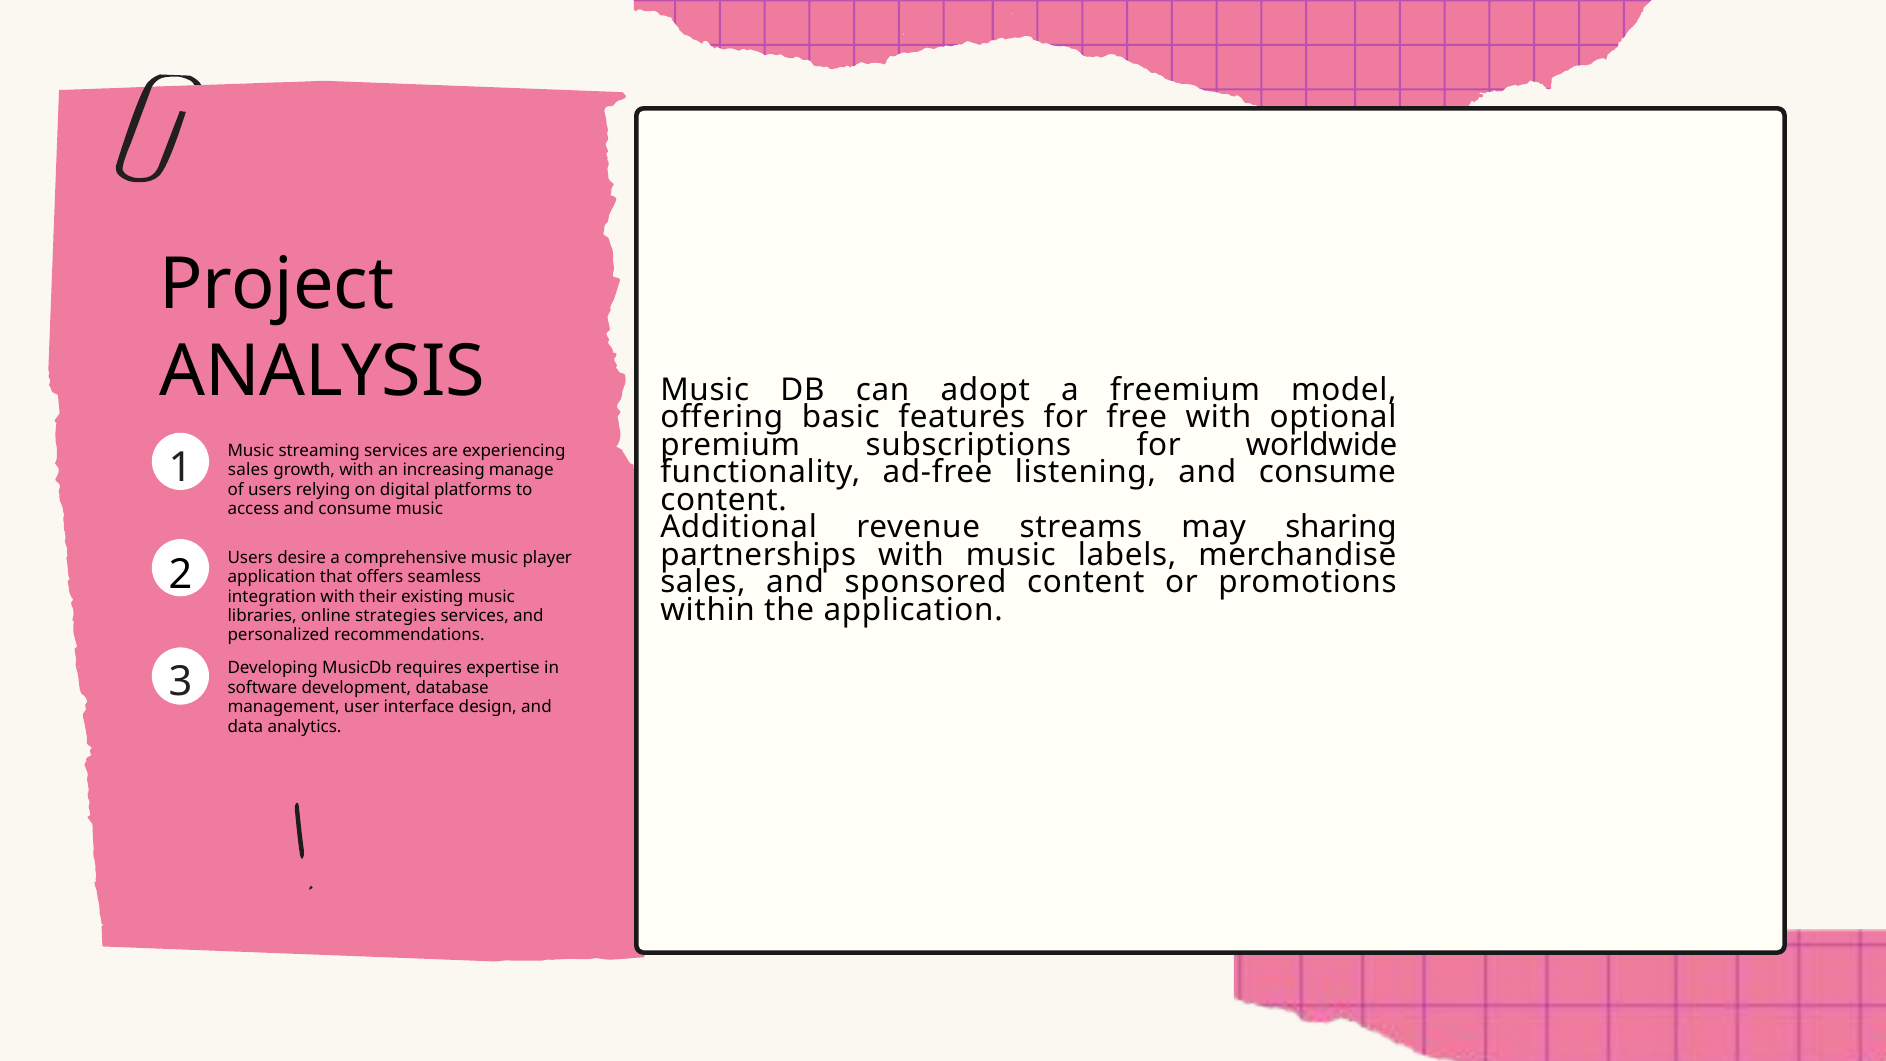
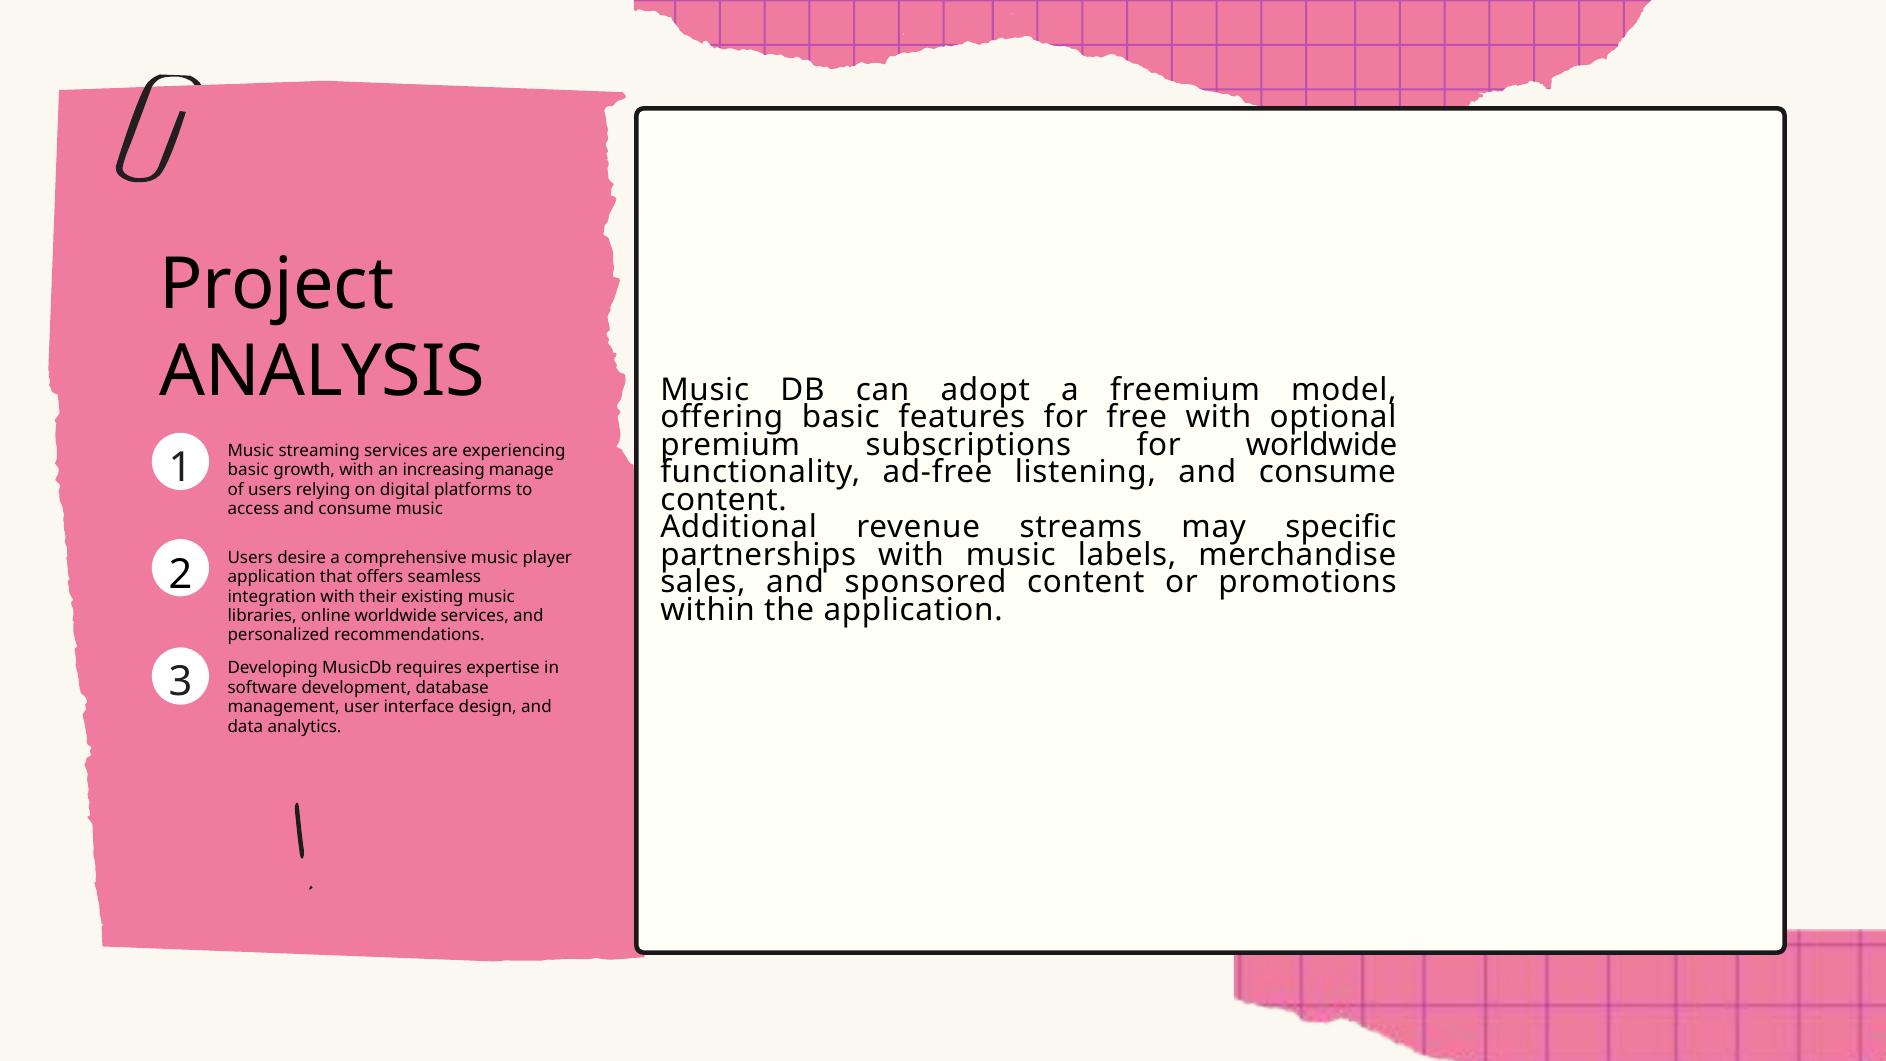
sales: sales -> basic (248, 470)
sharing: sharing -> specific (1341, 527)
online strategies: strategies -> worldwide (396, 616)
